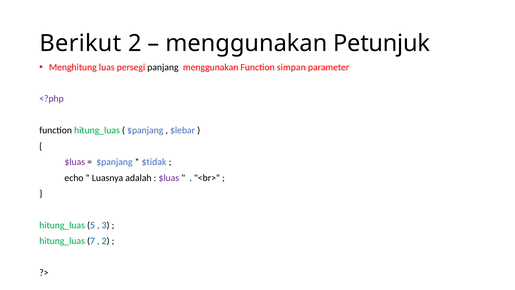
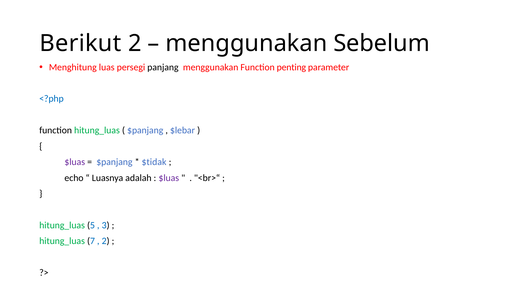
Petunjuk: Petunjuk -> Sebelum (382, 43)
simpan: simpan -> penting (291, 67)
<?php colour: purple -> blue (51, 99)
